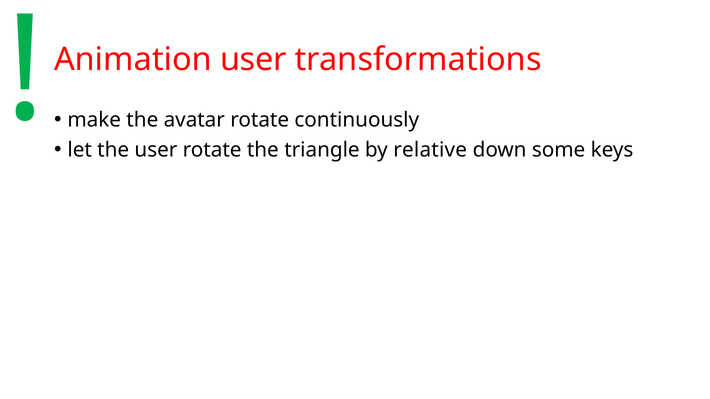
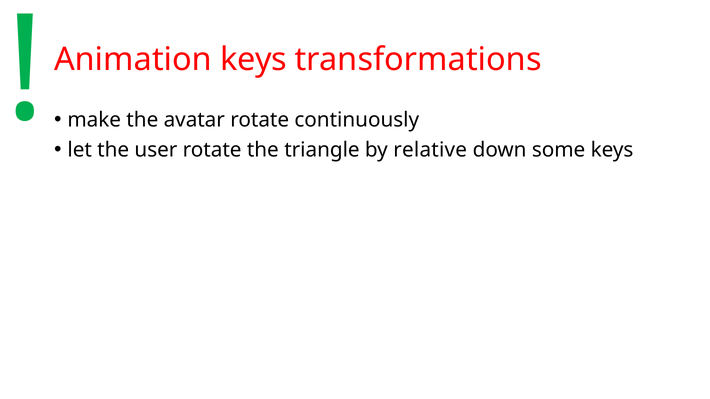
Animation user: user -> keys (253, 60)
